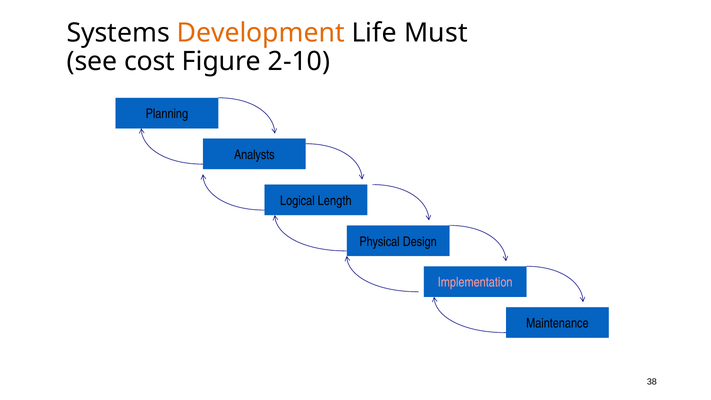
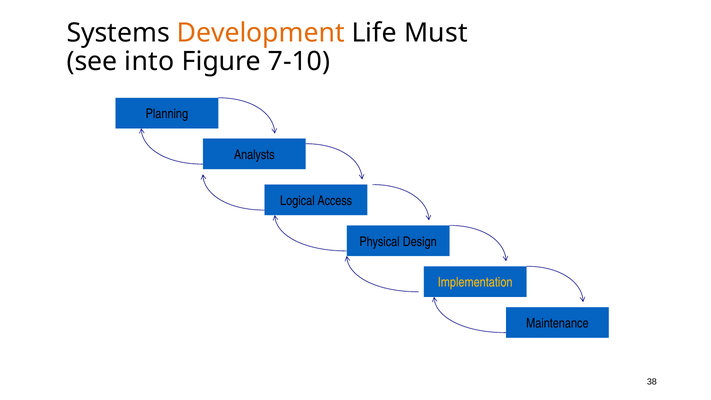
cost: cost -> into (149, 62)
2-10: 2-10 -> 7-10 (299, 62)
Length: Length -> Access (335, 201)
Implementation colour: pink -> yellow (475, 282)
